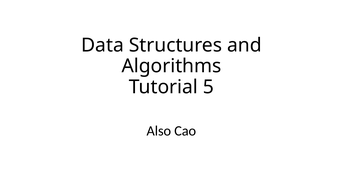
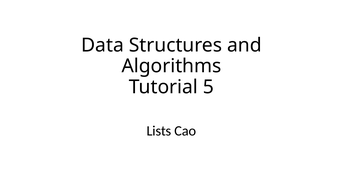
Also: Also -> Lists (159, 131)
